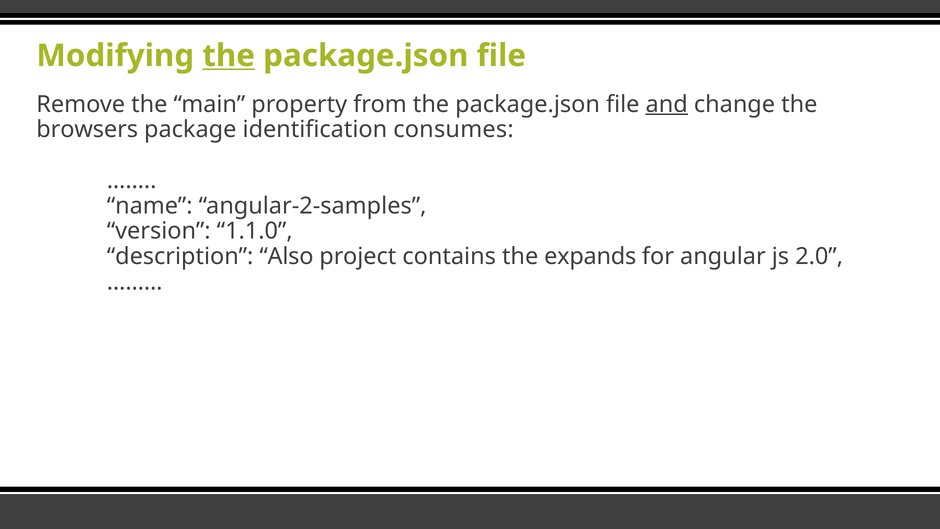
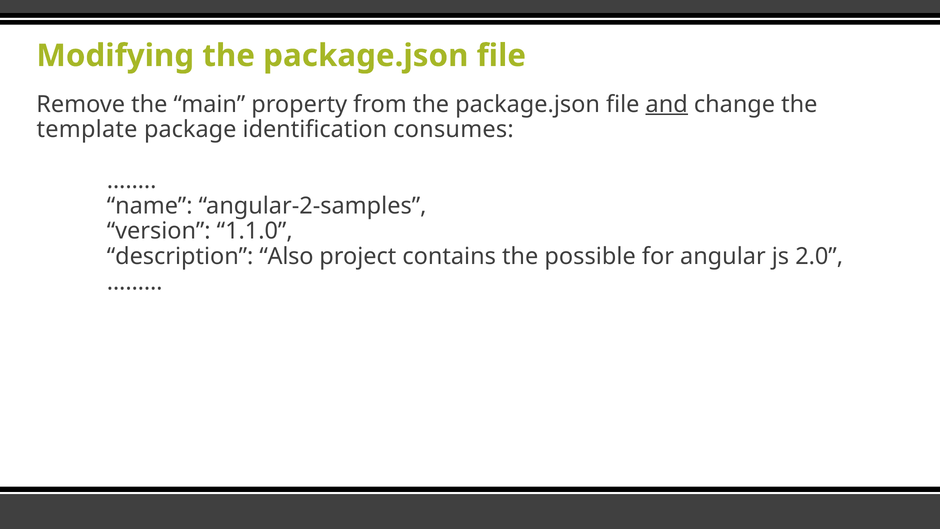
the underline: present -> none (229, 56)
browsers: browsers -> template (87, 130)
expands: expands -> possible (590, 256)
